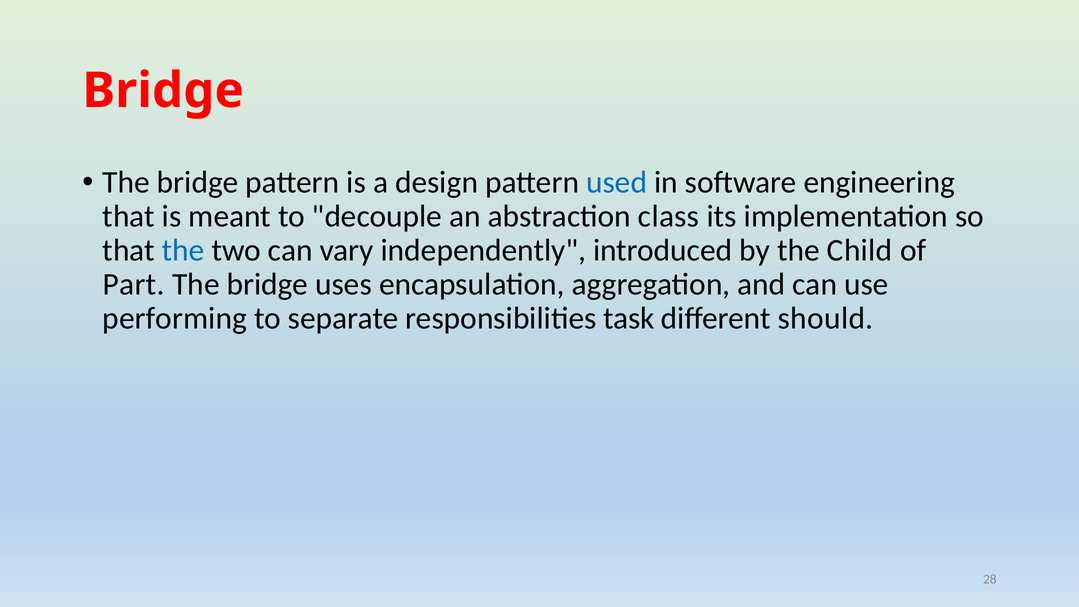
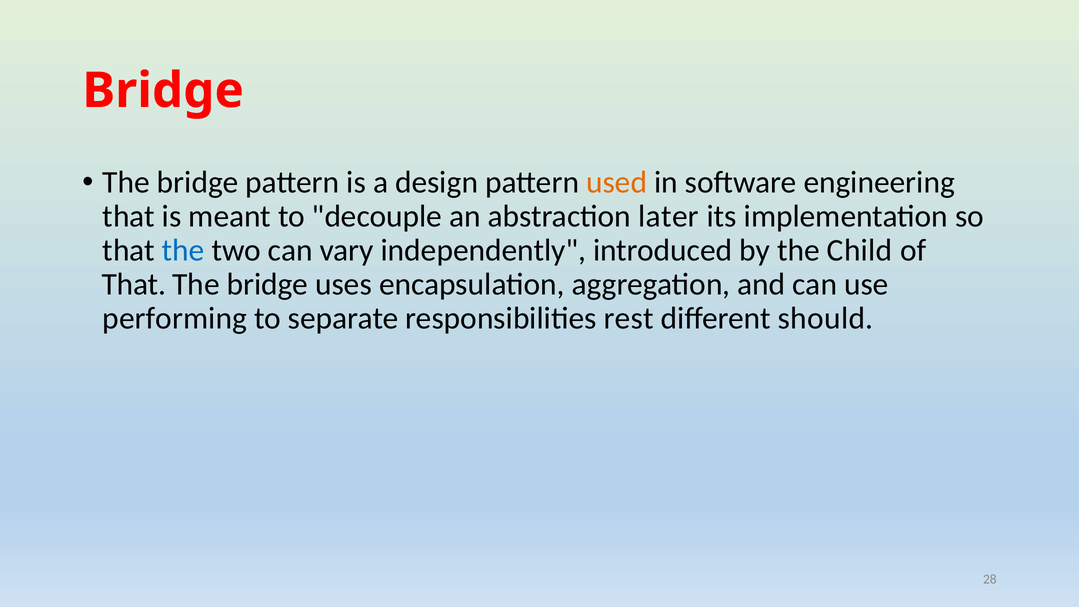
used colour: blue -> orange (617, 182)
class: class -> later (669, 216)
Part: Part -> That (134, 284)
task: task -> rest (629, 318)
